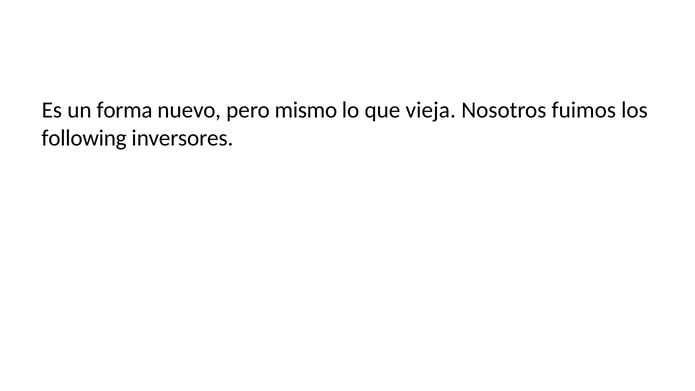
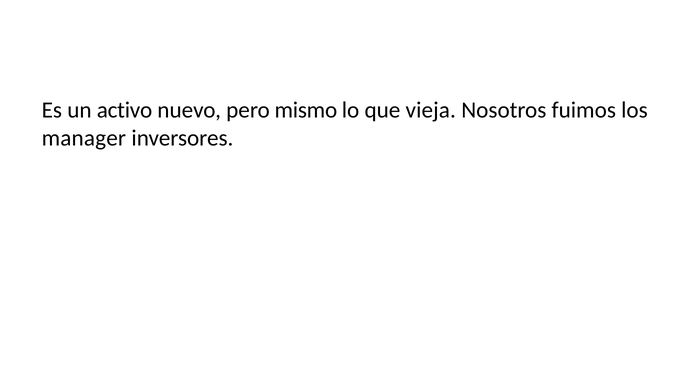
forma: forma -> activo (125, 110)
following: following -> manager (84, 138)
